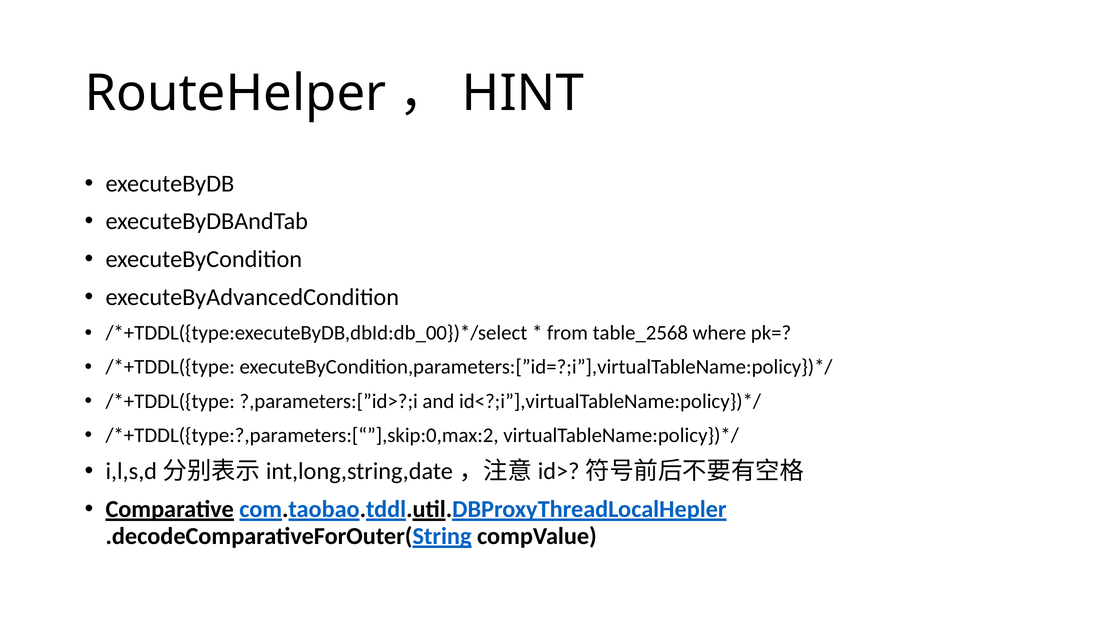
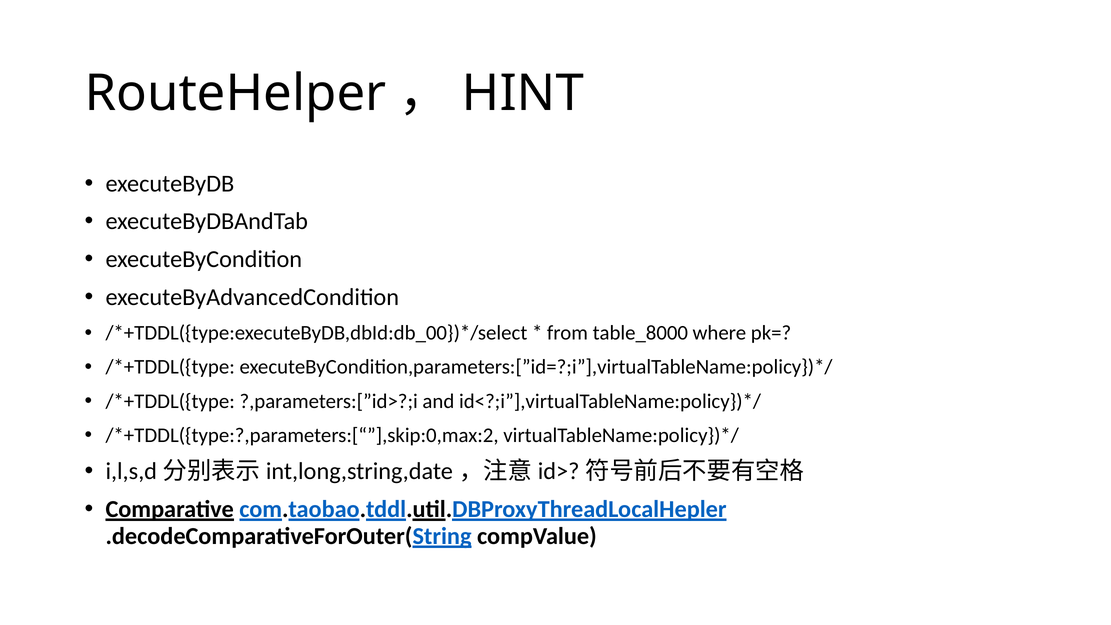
table_2568: table_2568 -> table_8000 (640, 333)
